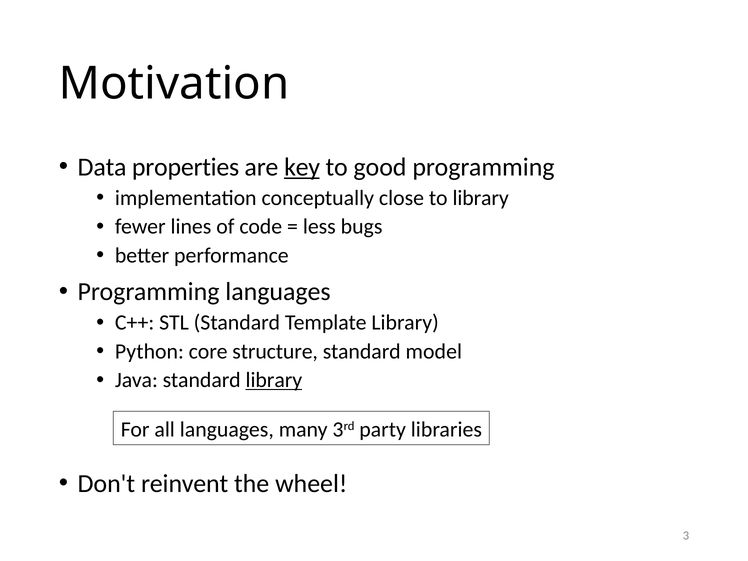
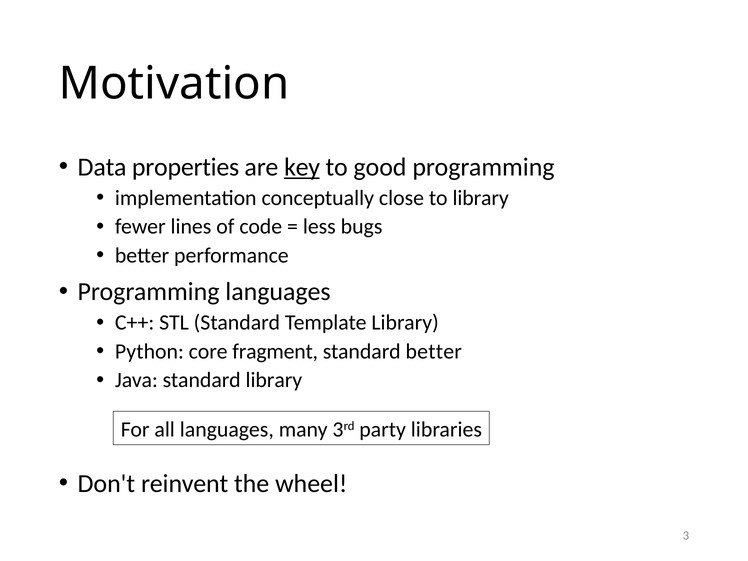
structure: structure -> fragment (275, 351)
standard model: model -> better (434, 351)
library underline: present -> none (274, 380)
